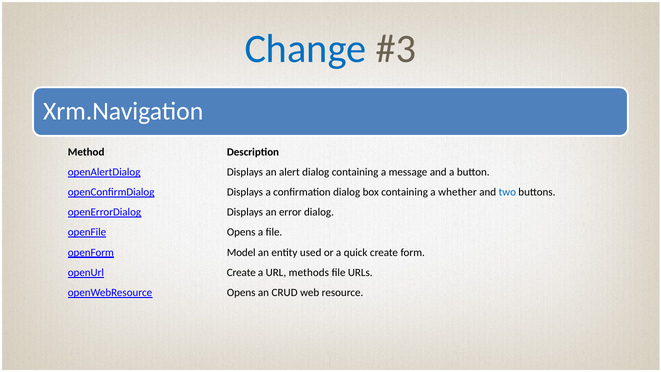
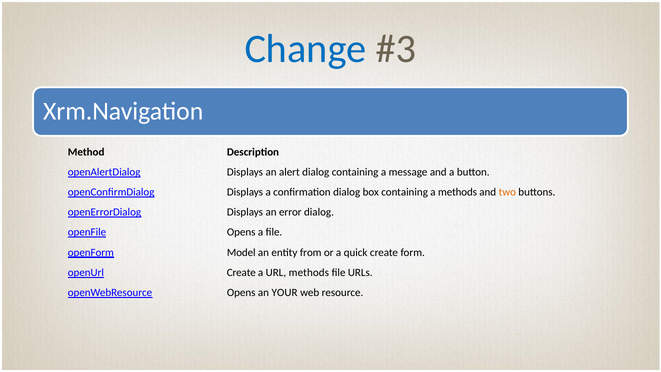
a whether: whether -> methods (458, 192)
two colour: blue -> orange (507, 192)
used: used -> from (311, 252)
CRUD: CRUD -> YOUR (285, 292)
